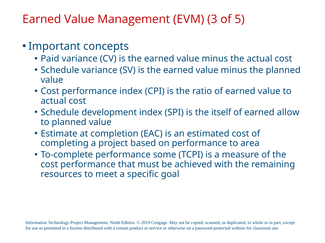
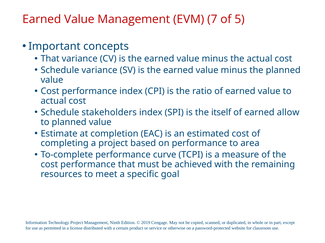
3: 3 -> 7 (212, 19)
Paid: Paid -> That (50, 59)
development: development -> stakeholders (109, 113)
some: some -> curve (165, 155)
